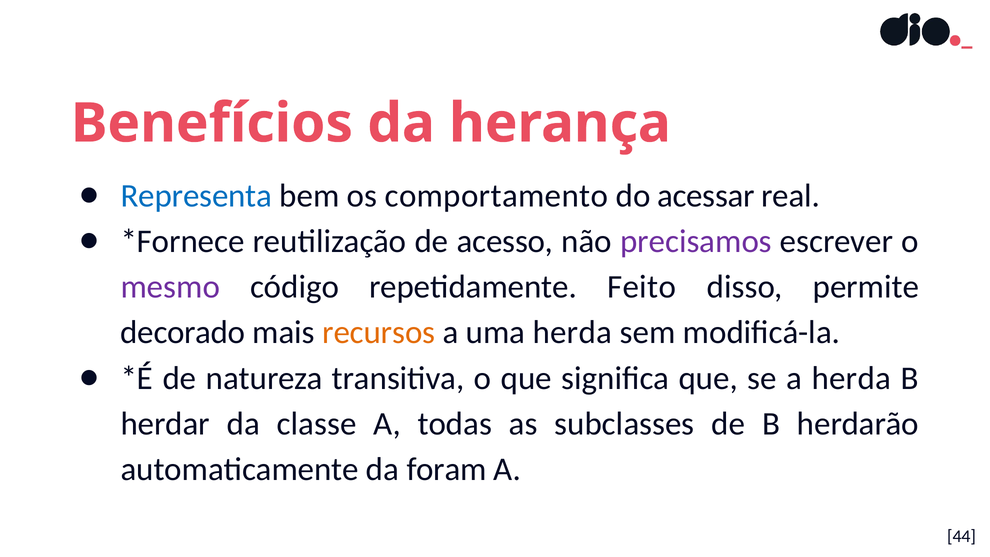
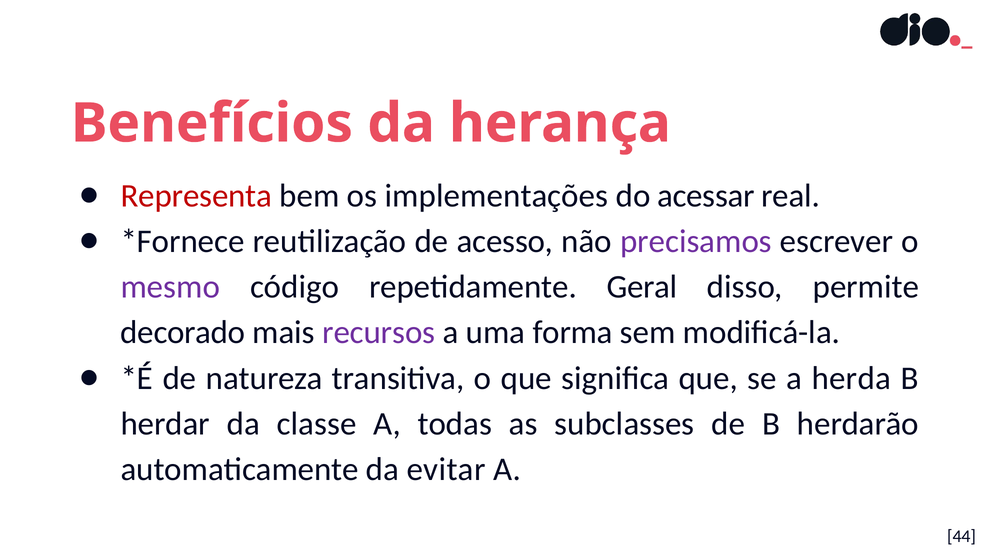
Representa colour: blue -> red (196, 196)
comportamento: comportamento -> implementações (497, 196)
Feito: Feito -> Geral (642, 287)
recursos colour: orange -> purple (379, 333)
uma herda: herda -> forma (573, 333)
foram: foram -> evitar (446, 469)
